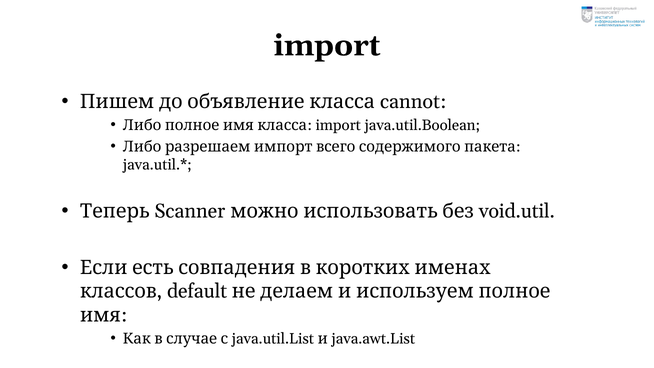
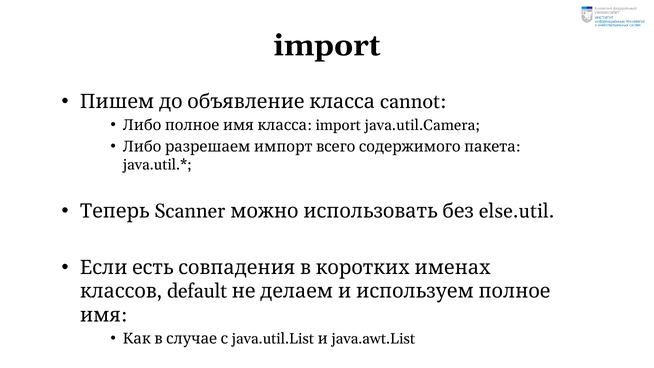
java.util.Boolean: java.util.Boolean -> java.util.Camera (422, 125)
void.util: void.util -> else.util (517, 211)
